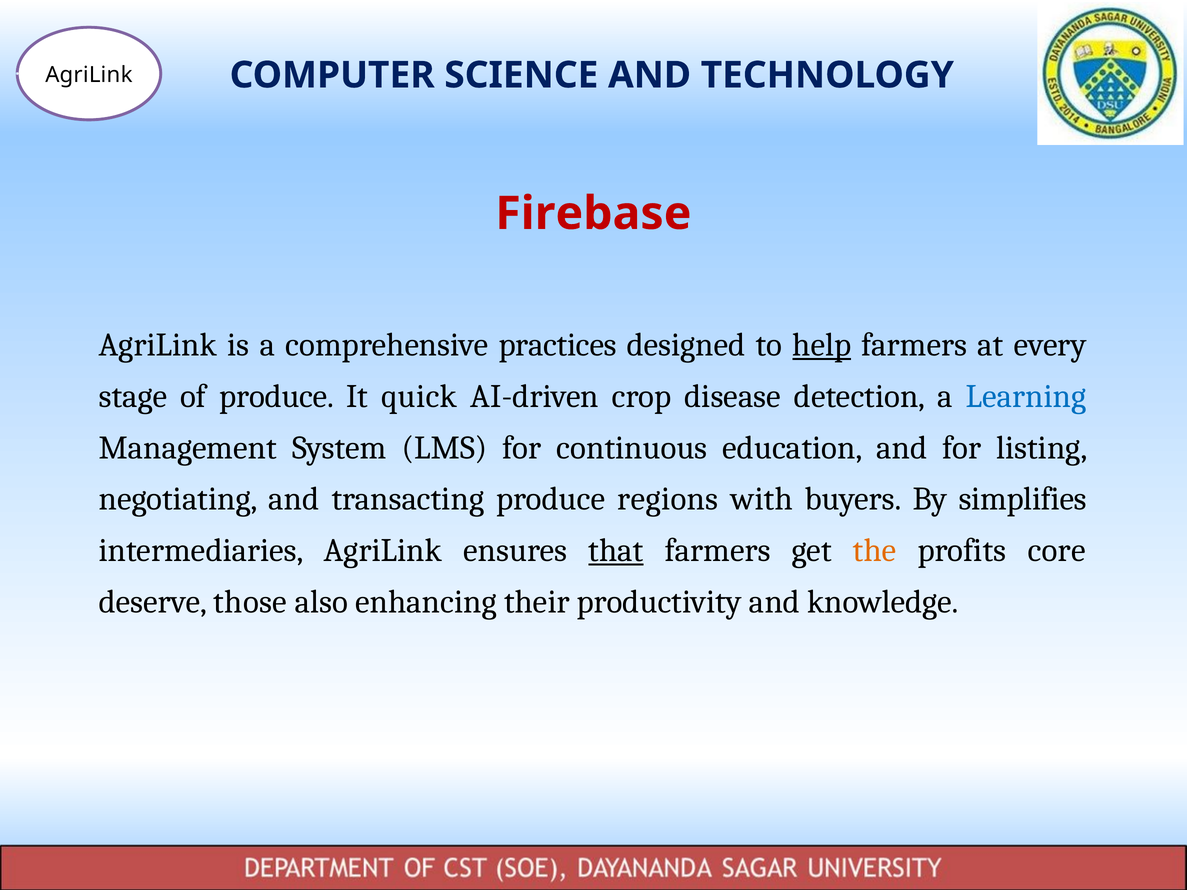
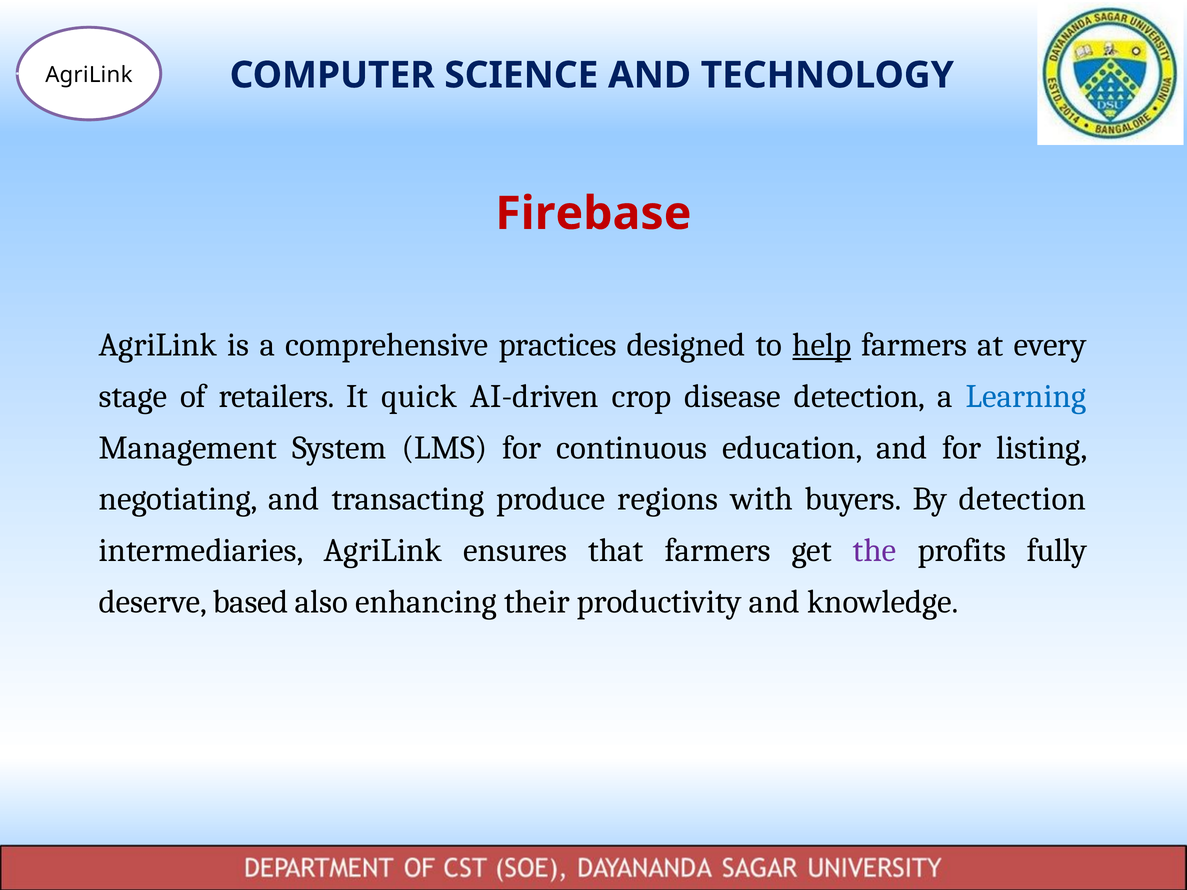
of produce: produce -> retailers (277, 396)
By simplifies: simplifies -> detection (1022, 499)
that underline: present -> none (616, 551)
the colour: orange -> purple (875, 551)
core: core -> fully (1057, 551)
those: those -> based (251, 602)
